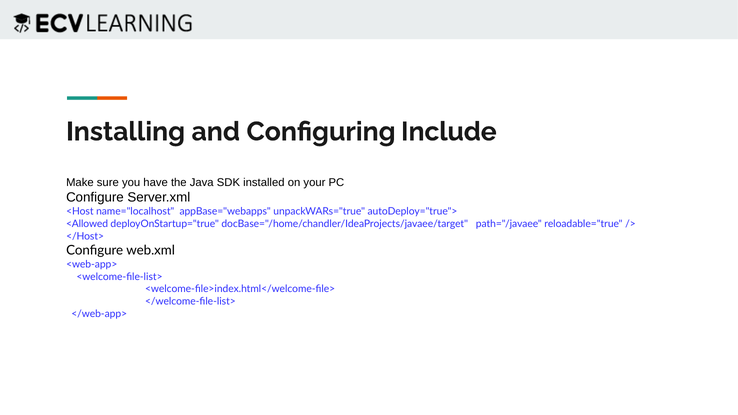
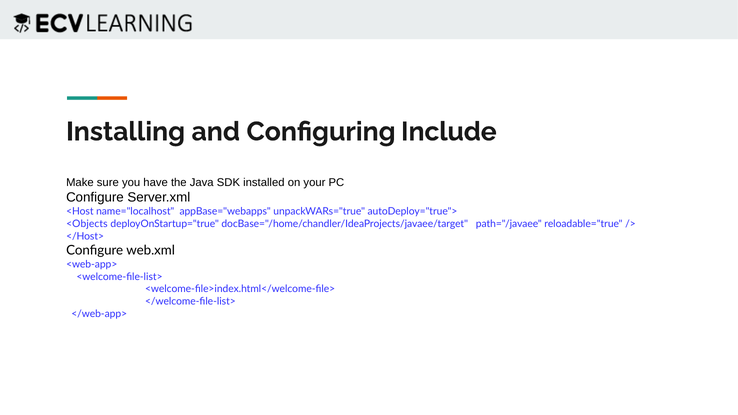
<Allowed: <Allowed -> <Objects (87, 224)
